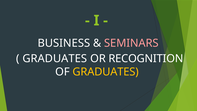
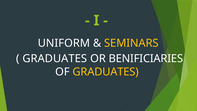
BUSINESS: BUSINESS -> UNIFORM (64, 43)
SEMINARS colour: pink -> yellow (131, 43)
RECOGNITION: RECOGNITION -> BENIFICIARIES (146, 58)
